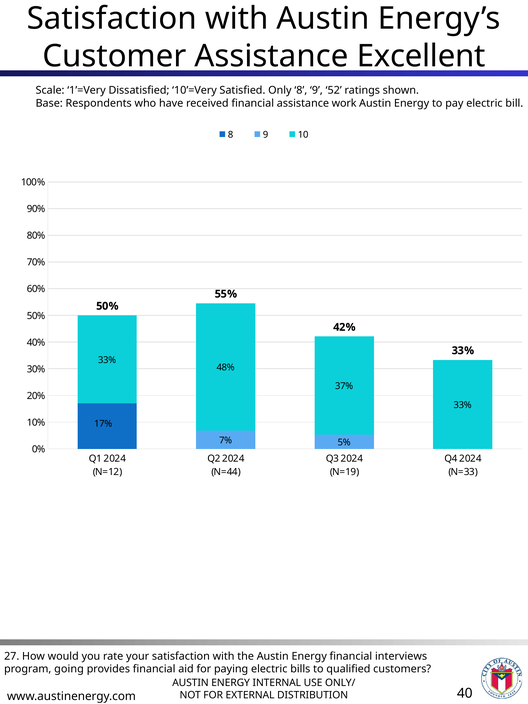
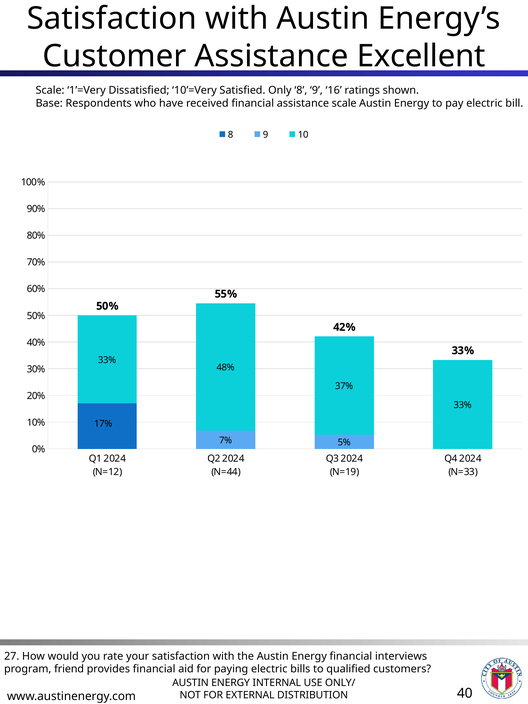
52: 52 -> 16 (334, 90)
assistance work: work -> scale (344, 103)
going: going -> friend (69, 669)
